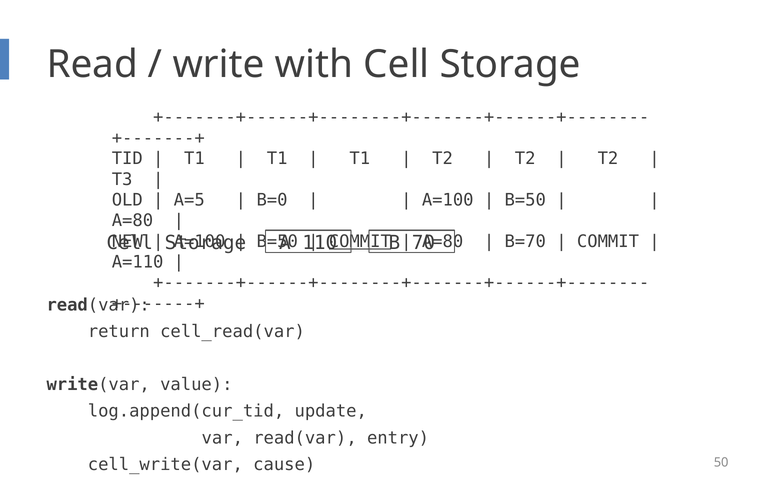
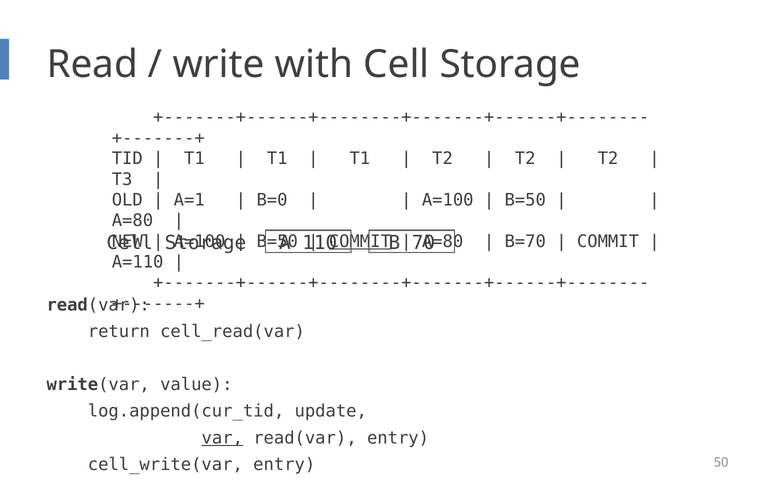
A=5: A=5 -> A=1 (189, 200)
var underline: none -> present (222, 437)
cell_write(var cause: cause -> entry (284, 464)
